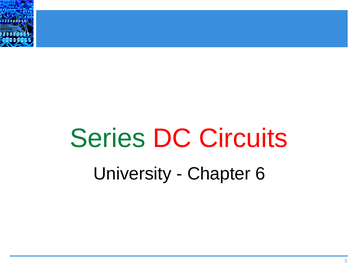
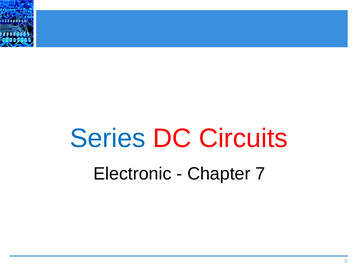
Series colour: green -> blue (108, 138)
University: University -> Electronic (132, 174)
6: 6 -> 7 (260, 174)
